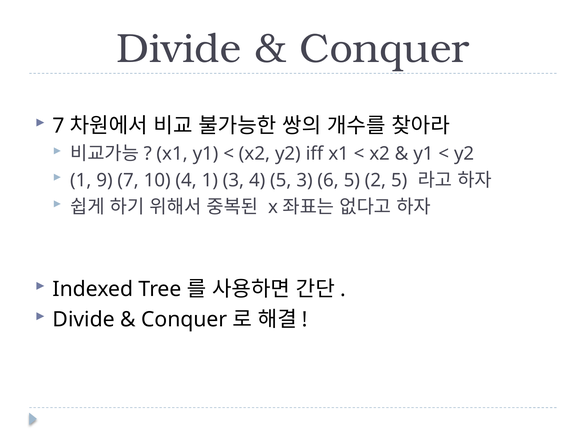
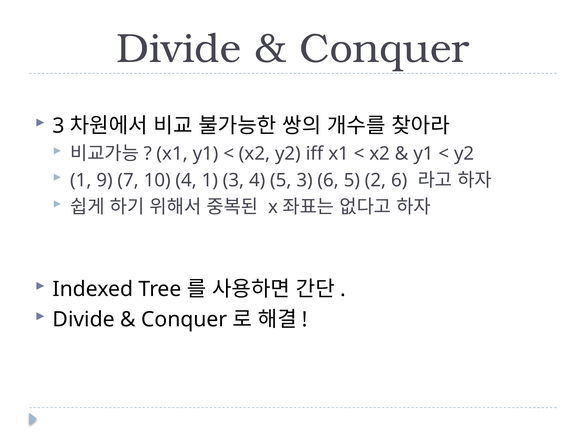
7: 7 -> 3 (59, 126)
2 5: 5 -> 6 (399, 180)
